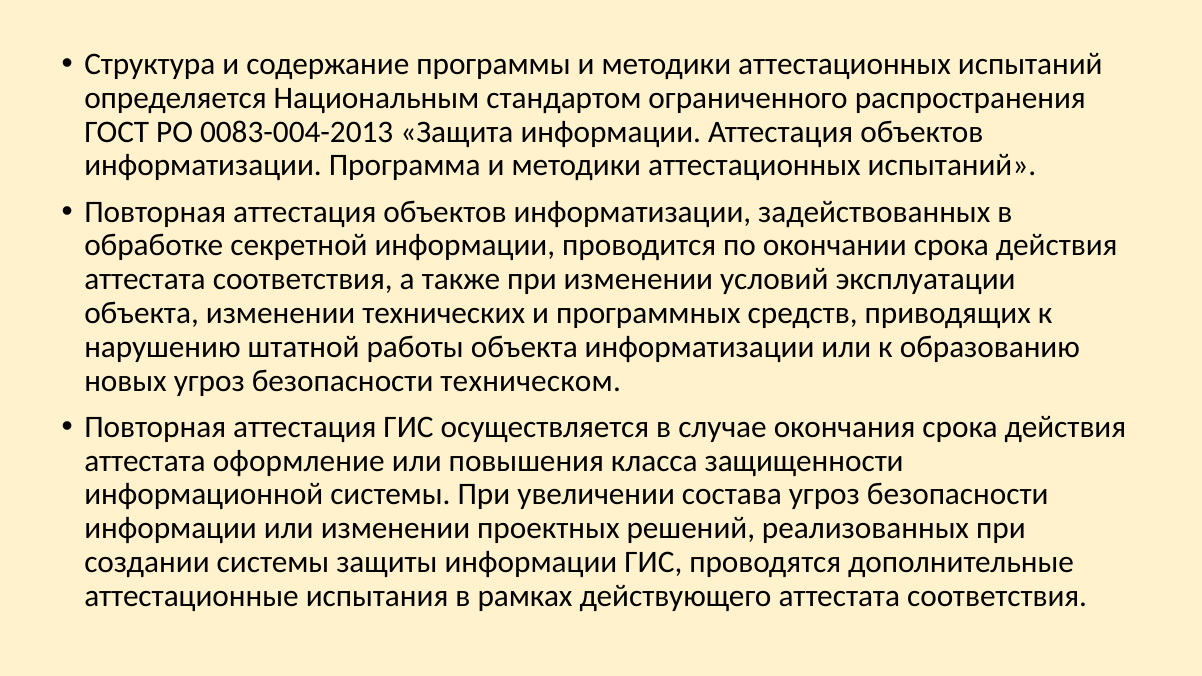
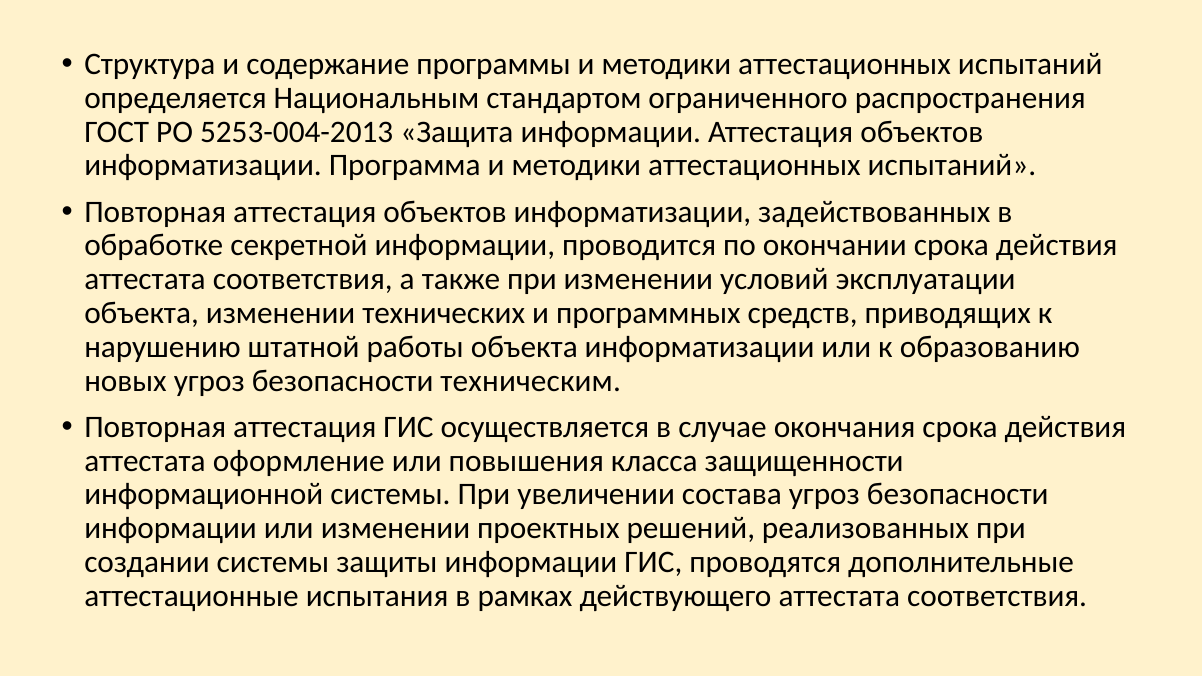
0083-004-2013: 0083-004-2013 -> 5253-004-2013 (297, 132)
техническом: техническом -> техническим (531, 381)
